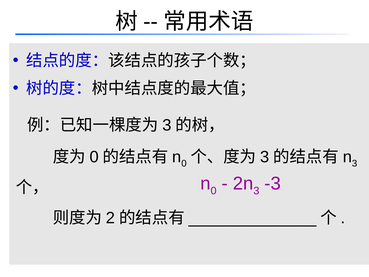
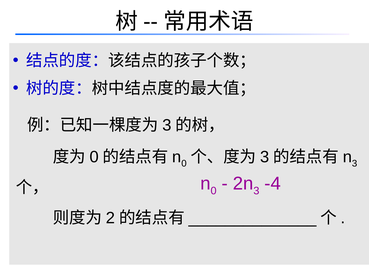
-3: -3 -> -4 (273, 183)
